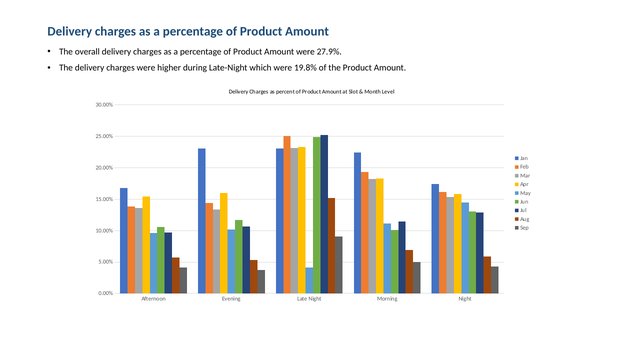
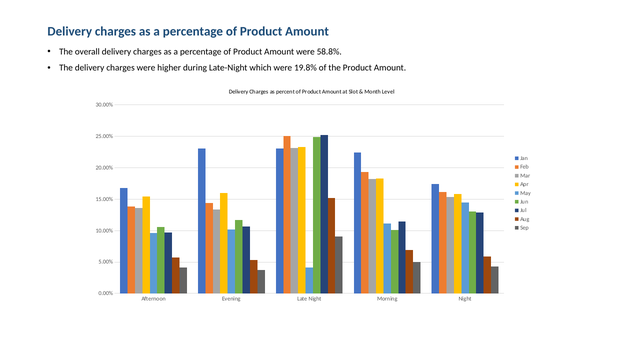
27.9%: 27.9% -> 58.8% (329, 51)
